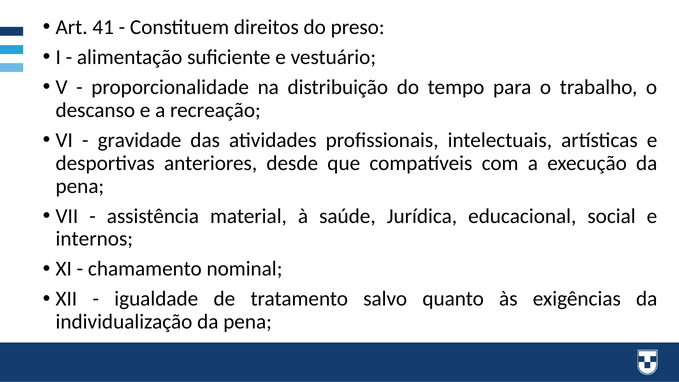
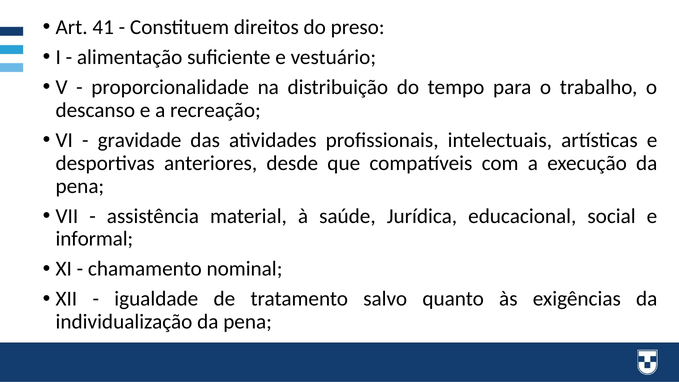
internos: internos -> informal (94, 239)
